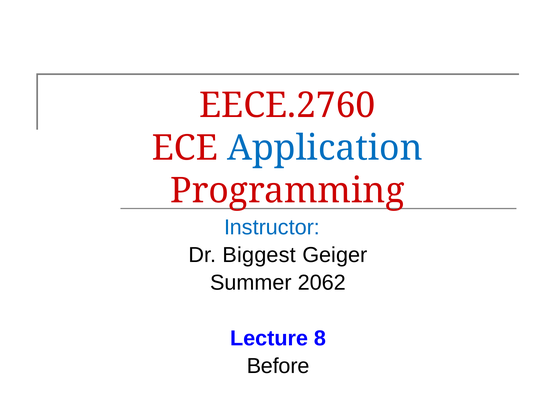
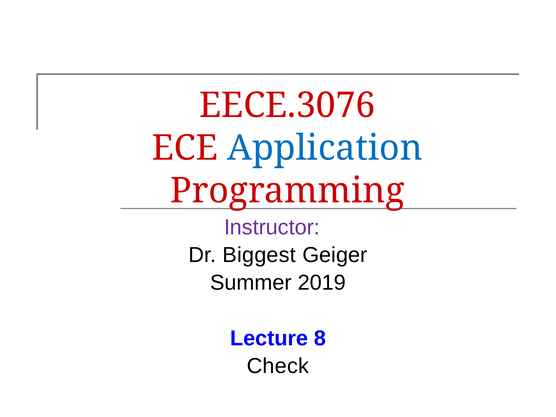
EECE.2760: EECE.2760 -> EECE.3076 (287, 105)
Instructor colour: blue -> purple (272, 227)
2062: 2062 -> 2019 (322, 283)
Before: Before -> Check (278, 366)
